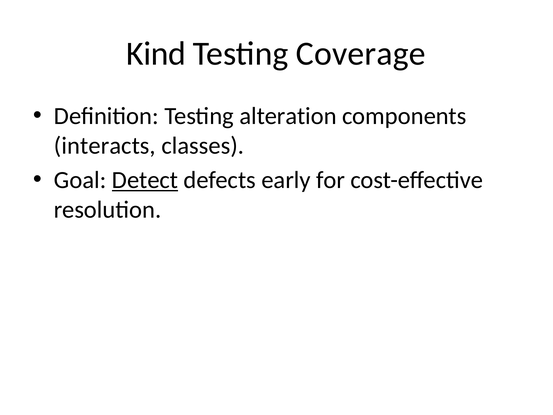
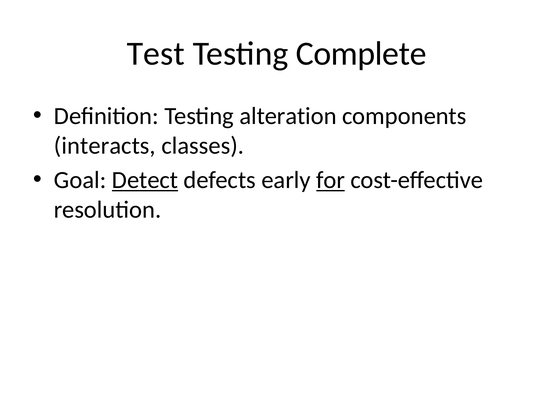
Kind: Kind -> Test (156, 54)
Coverage: Coverage -> Complete (361, 54)
for underline: none -> present (331, 180)
